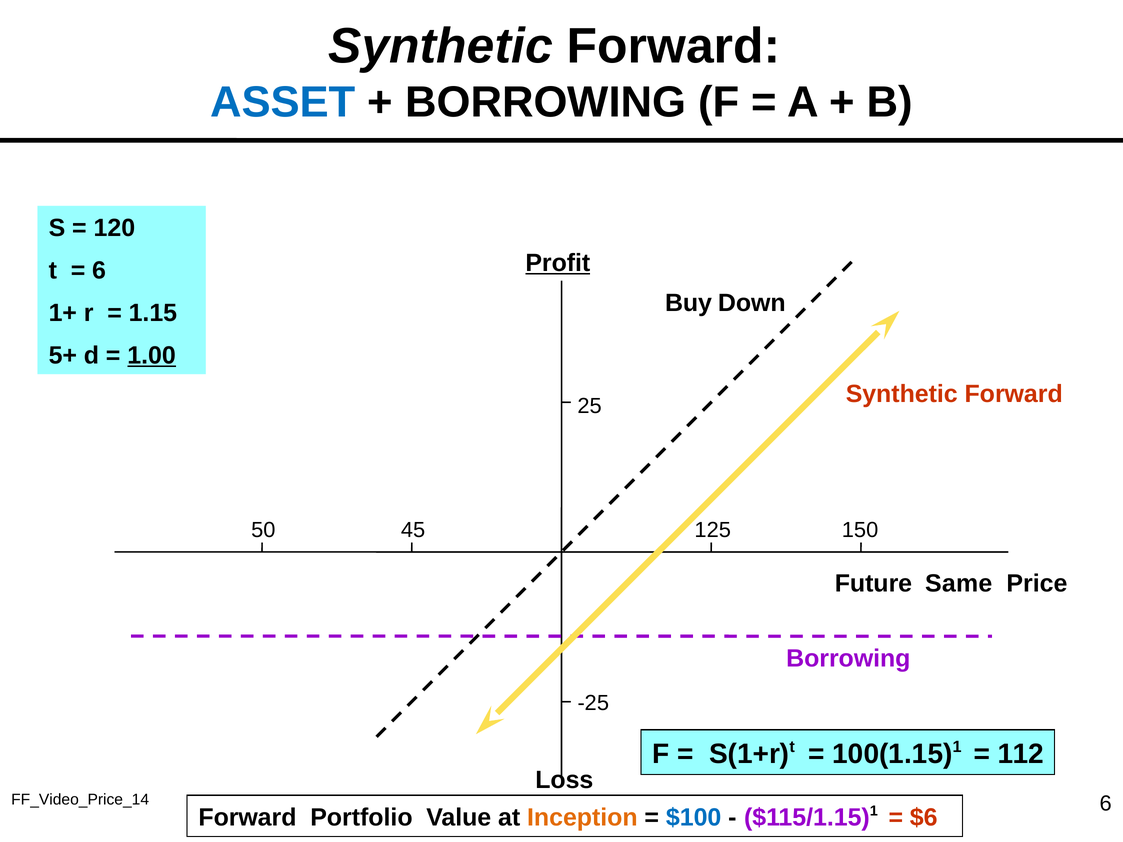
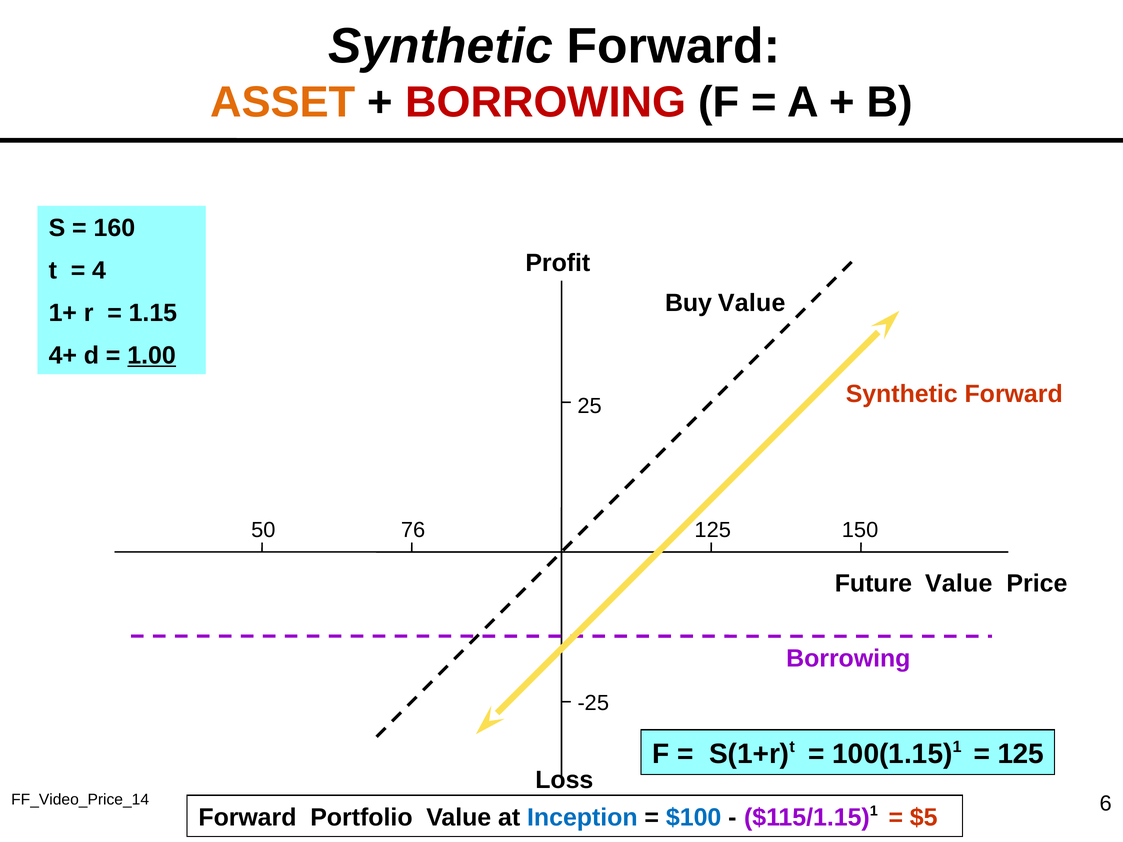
ASSET colour: blue -> orange (283, 102)
BORROWING colour: black -> red (546, 102)
120: 120 -> 160 (114, 228)
Profit underline: present -> none (558, 263)
6: 6 -> 4 (99, 271)
Buy Down: Down -> Value (752, 303)
5+: 5+ -> 4+ (63, 355)
45: 45 -> 76 (413, 530)
Same: Same -> Value (959, 584)
112: 112 -> 125 (1021, 754)
Inception colour: orange -> blue (582, 818)
$6: $6 -> $5 (924, 818)
